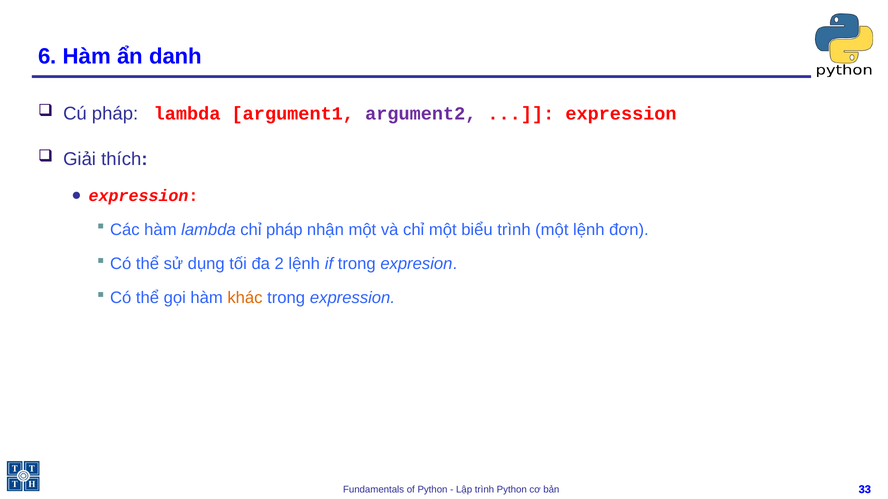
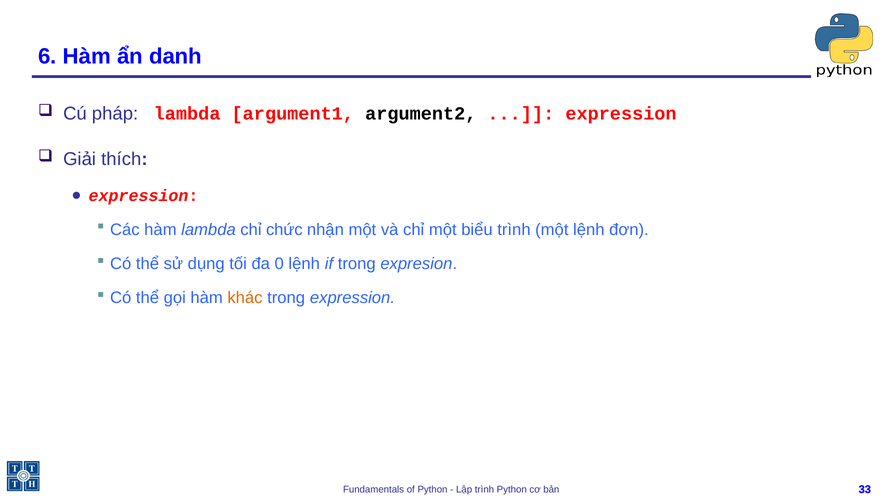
argument2 colour: purple -> black (421, 114)
chỉ pháp: pháp -> chức (284, 230)
2: 2 -> 0 (279, 264)
